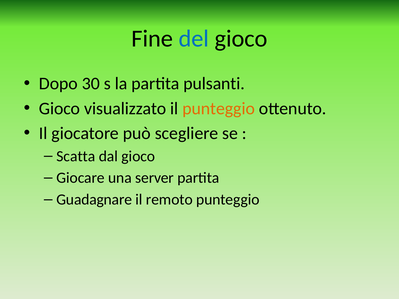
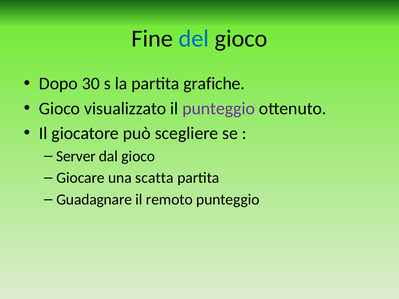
pulsanti: pulsanti -> grafiche (214, 84)
punteggio colour: orange -> purple (219, 109)
Scatta: Scatta -> Server (76, 156)
server: server -> scatta (154, 178)
